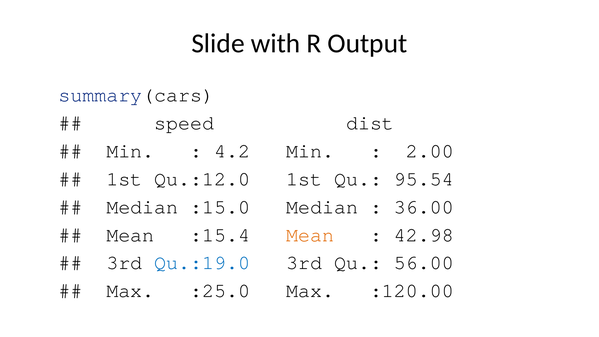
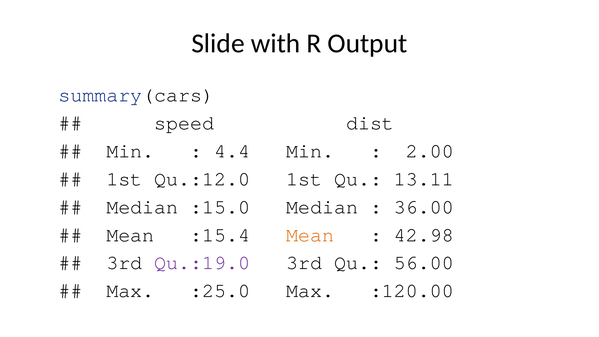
4.2: 4.2 -> 4.4 (232, 151)
95.54: 95.54 -> 13.11 (424, 179)
Qu.:19.0 colour: blue -> purple (202, 263)
